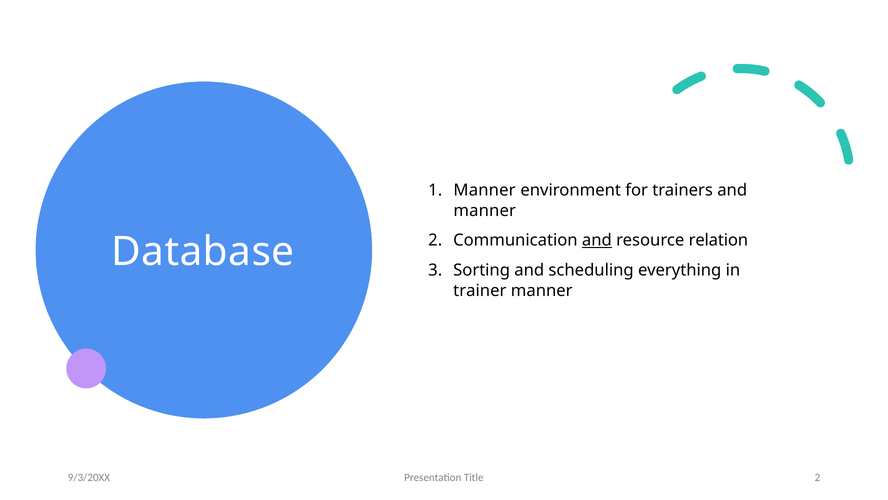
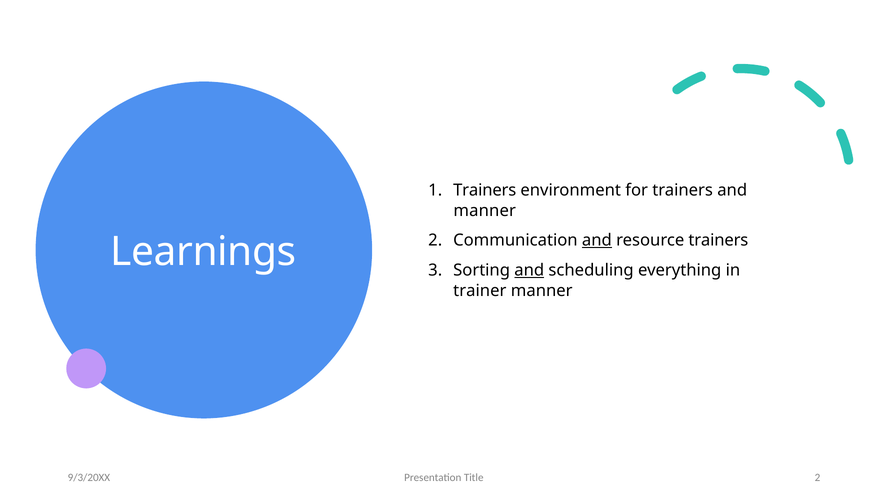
Manner: Manner -> Trainers (485, 190)
resource relation: relation -> trainers (718, 240)
Database: Database -> Learnings (203, 252)
and underline: none -> present (529, 270)
